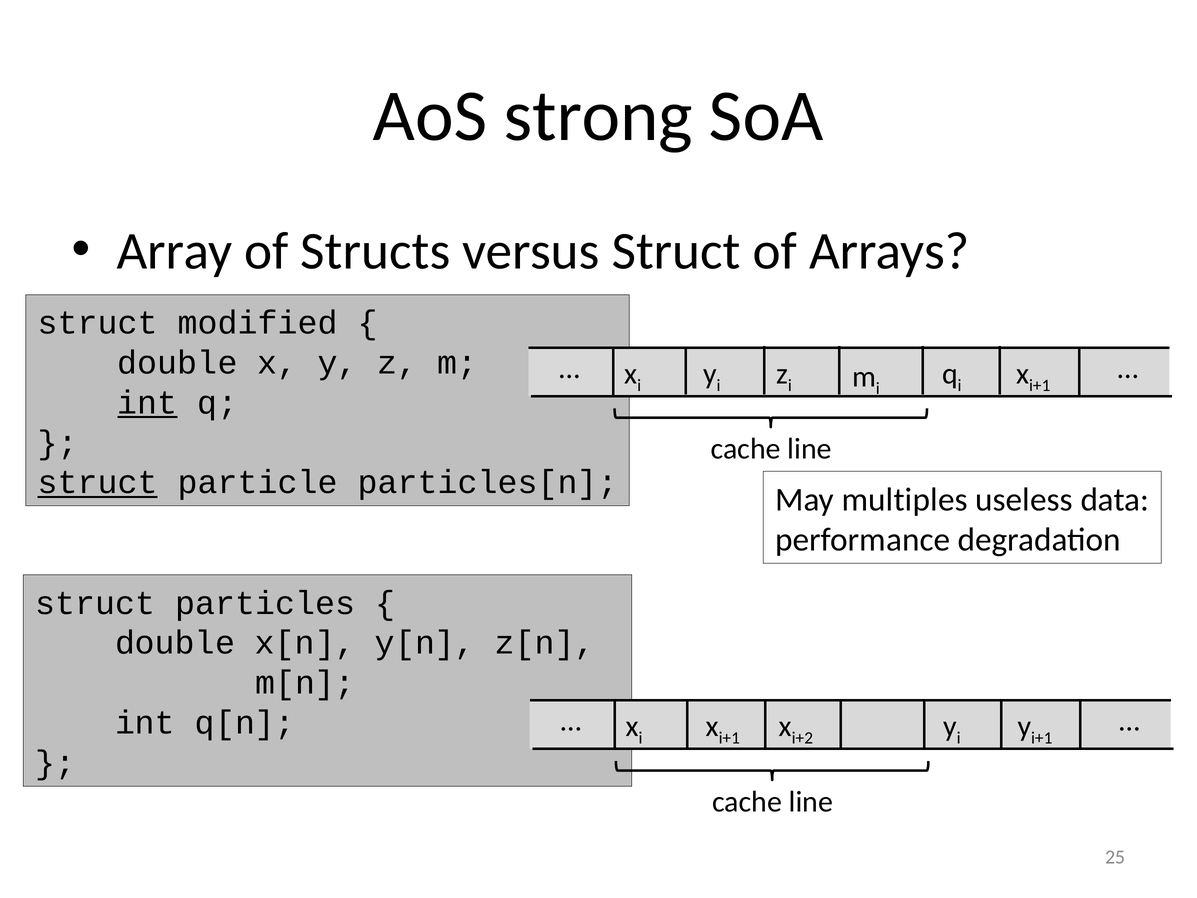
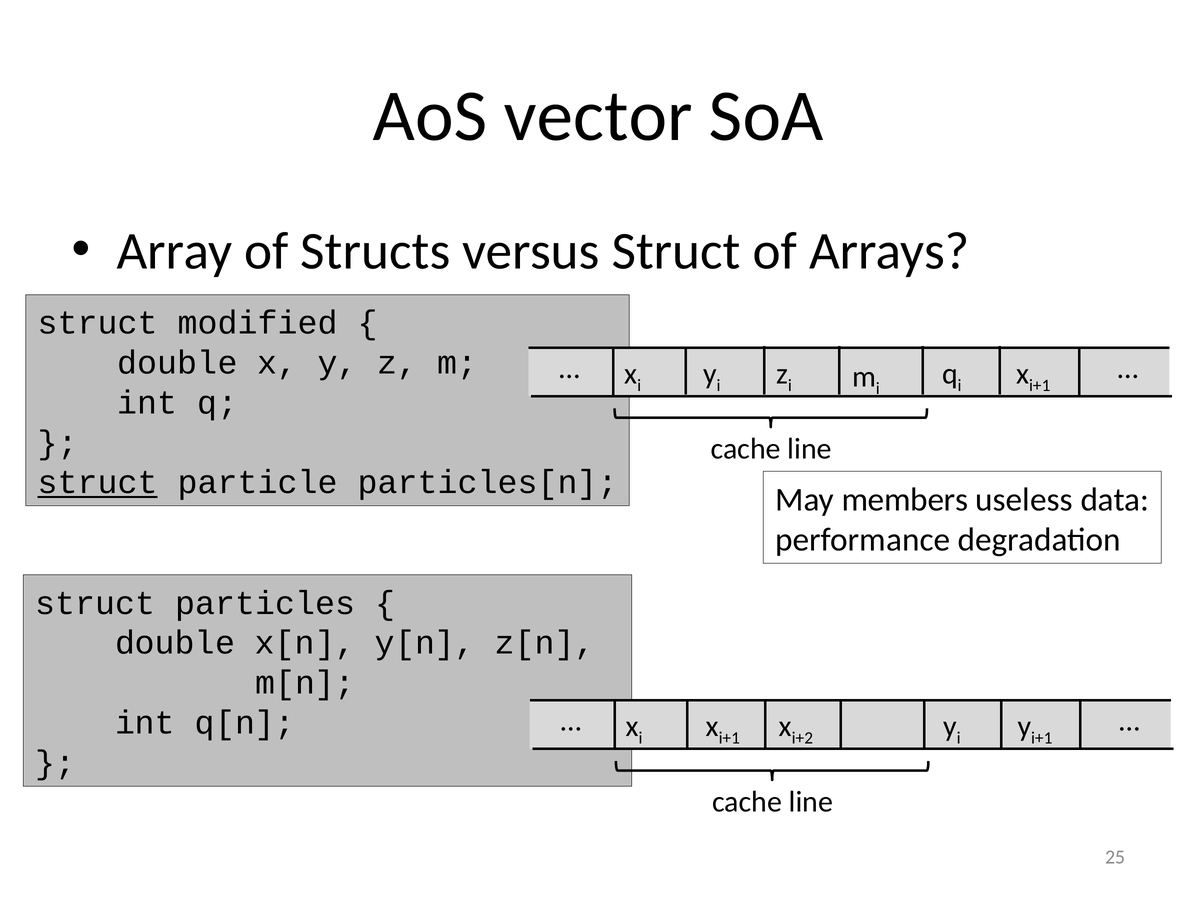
strong: strong -> vector (598, 116)
int underline: present -> none (147, 403)
multiples: multiples -> members (905, 500)
